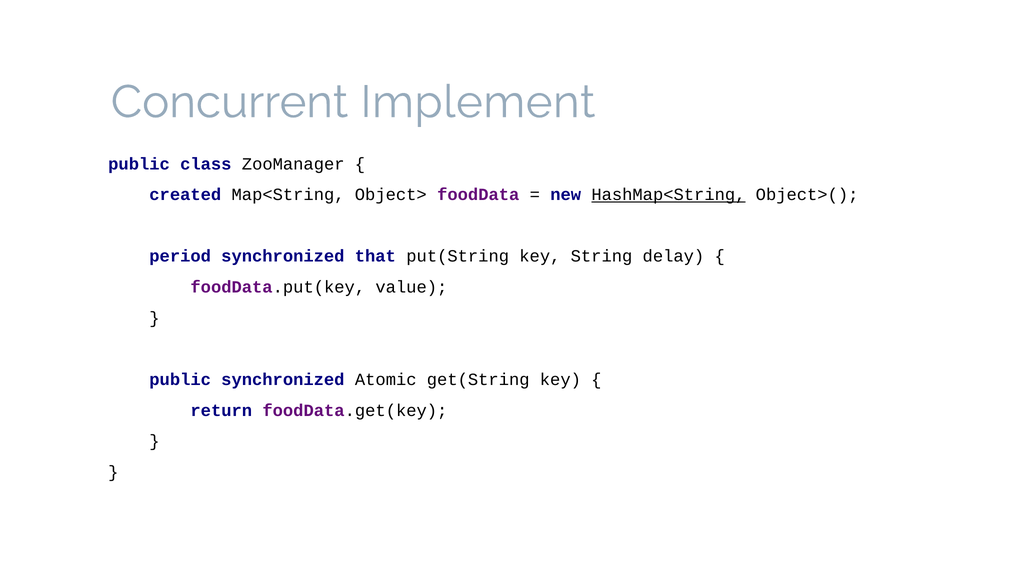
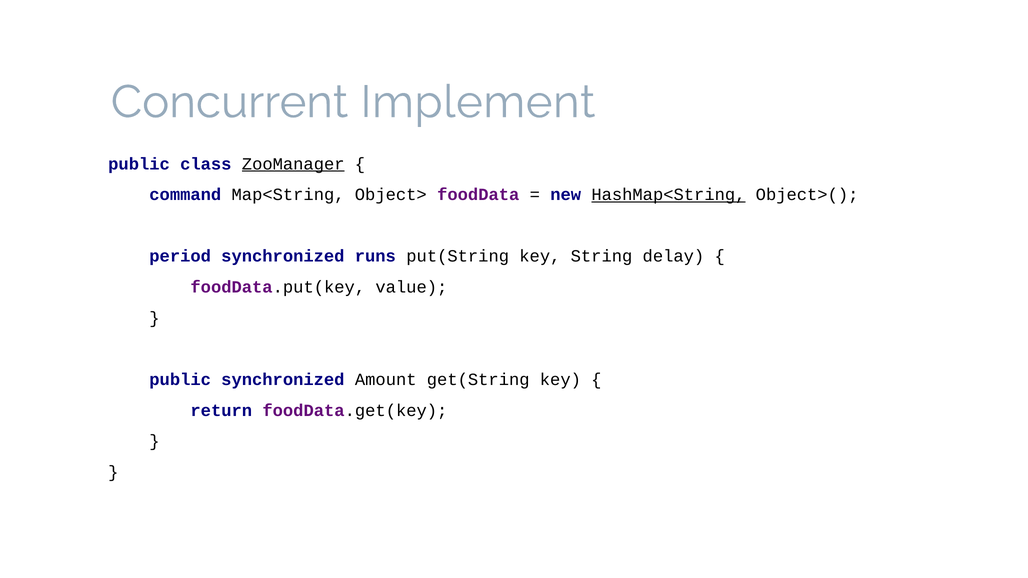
ZooManager underline: none -> present (293, 164)
created: created -> command (185, 195)
that: that -> runs (375, 256)
Atomic: Atomic -> Amount (386, 380)
